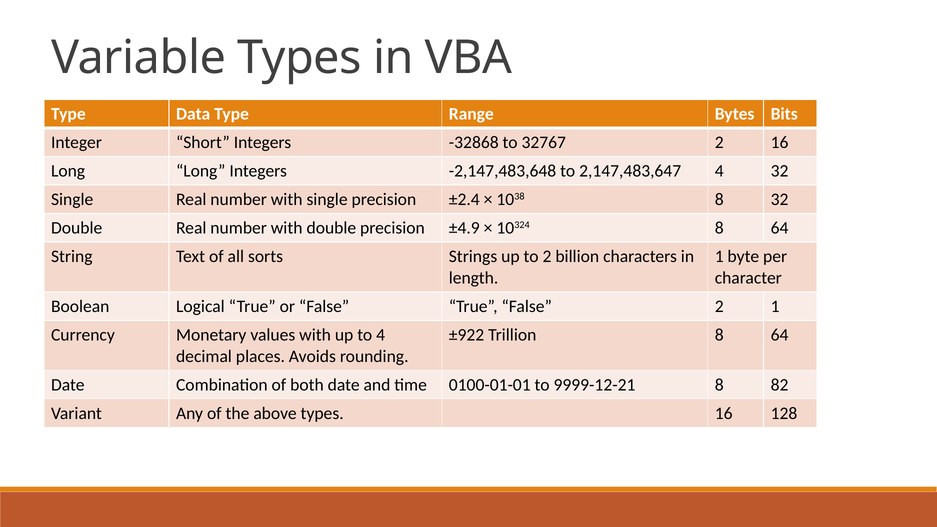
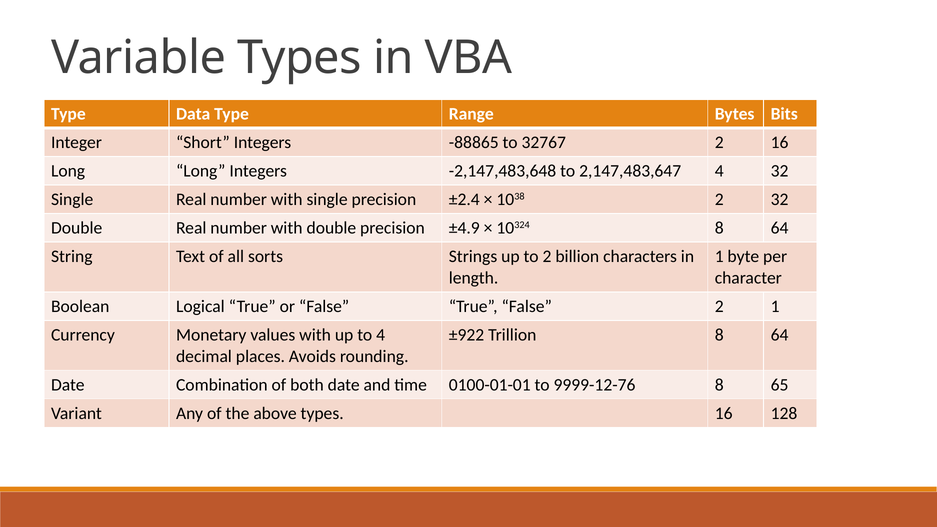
-32868: -32868 -> -88865 (474, 142)
1038 8: 8 -> 2 (719, 199)
9999-12-21: 9999-12-21 -> 9999-12-76 (594, 385)
82: 82 -> 65 (780, 385)
